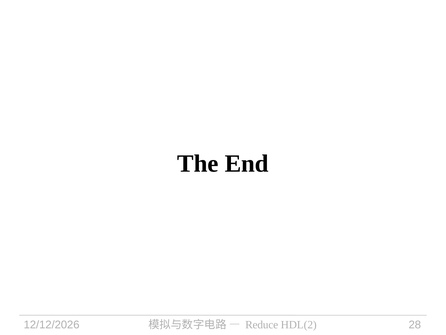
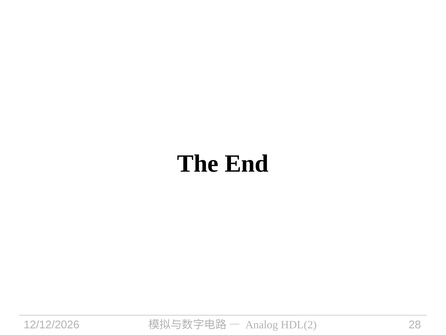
Reduce: Reduce -> Analog (262, 324)
